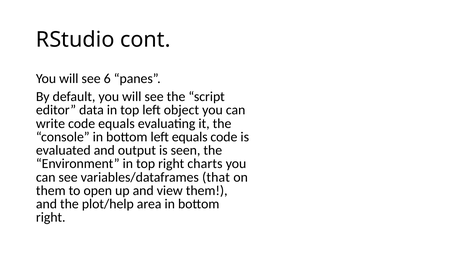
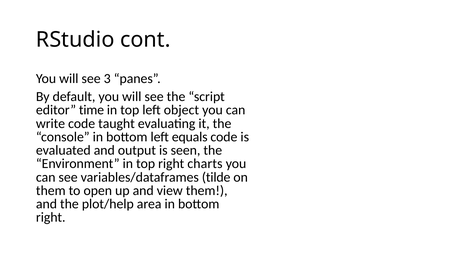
6: 6 -> 3 (107, 79)
data: data -> time (92, 110)
code equals: equals -> taught (116, 123)
that: that -> tilde (216, 177)
